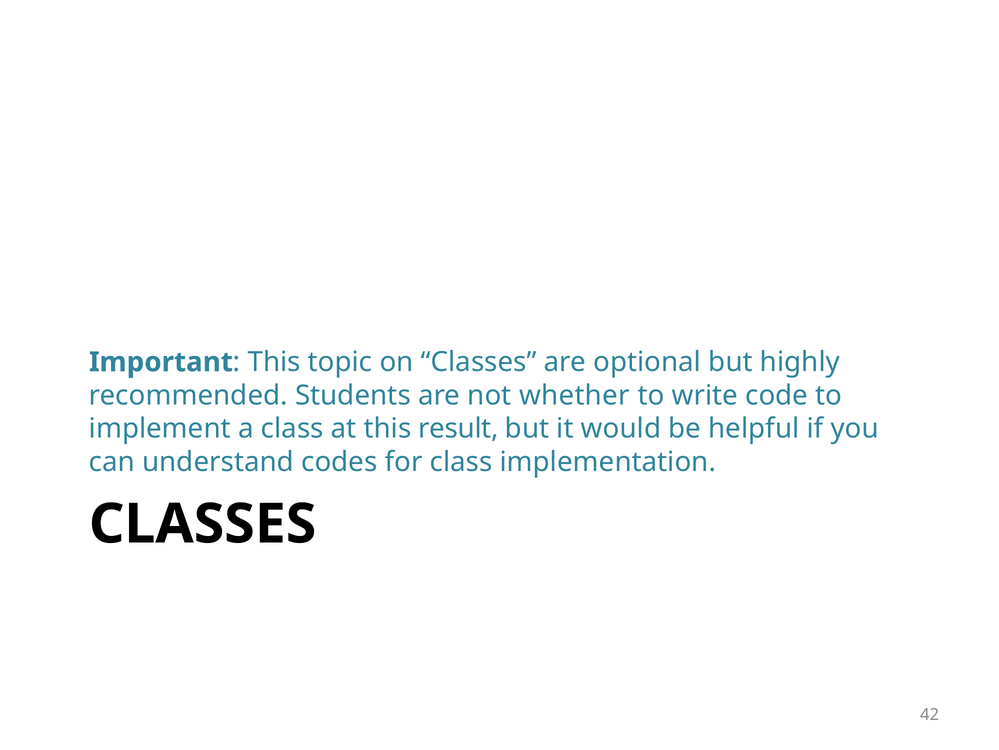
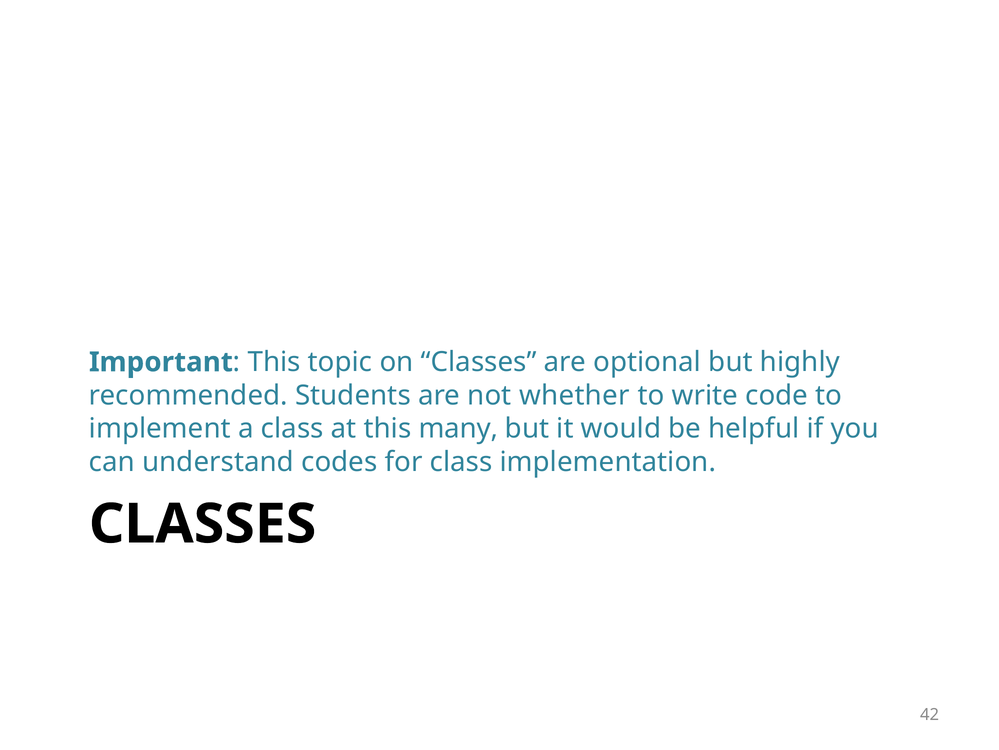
result: result -> many (458, 428)
